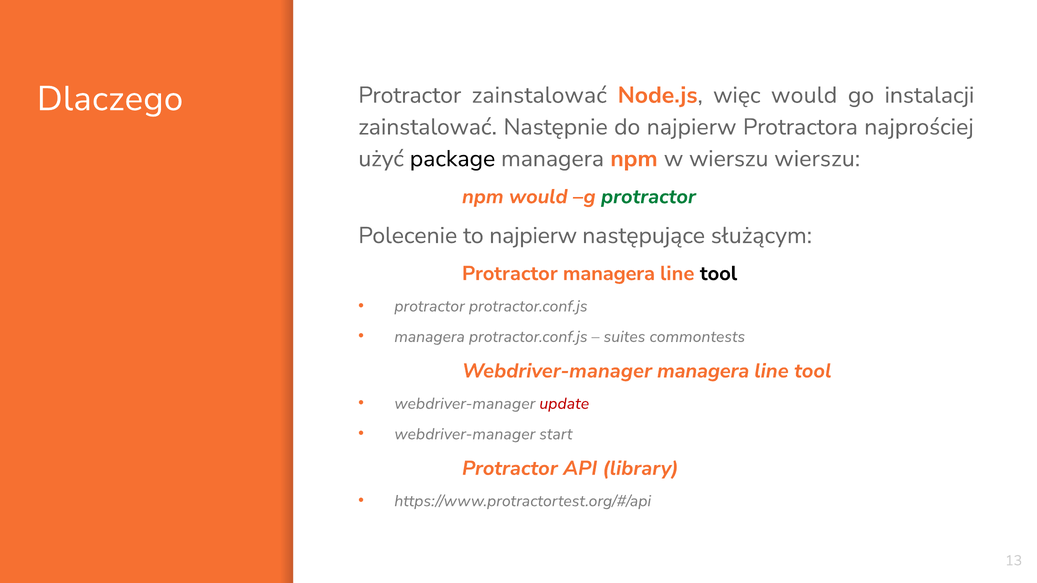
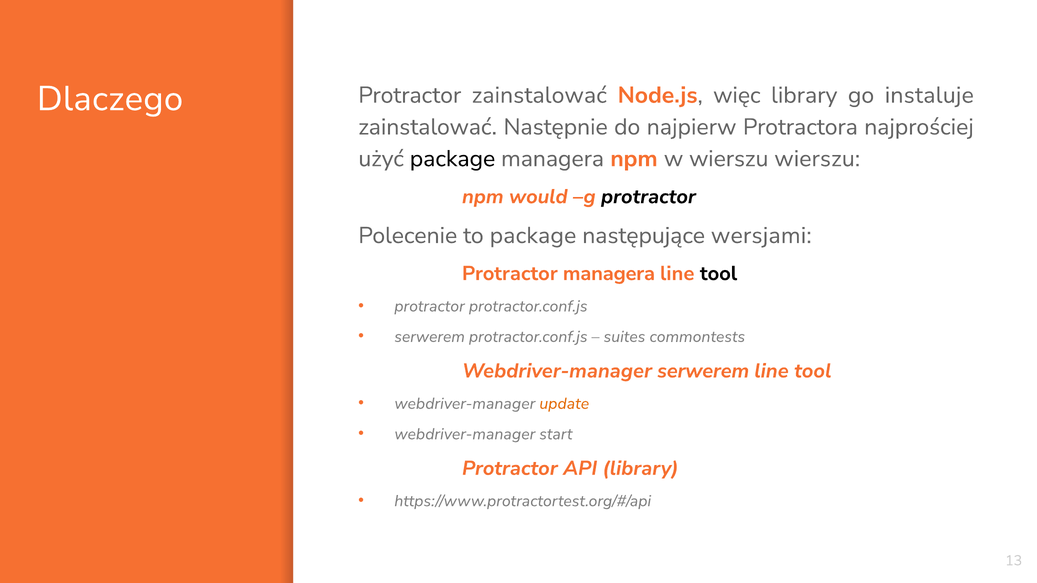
więc would: would -> library (804, 95)
instalacji: instalacji -> instaluje (929, 95)
protractor colour: green -> black (648, 197)
to najpierw: najpierw -> package (533, 236)
służącym: służącym -> wersjami (761, 236)
managera: managera -> serwerem (430, 337)
Webdriver-manager managera: managera -> serwerem (703, 371)
update colour: red -> orange (564, 404)
